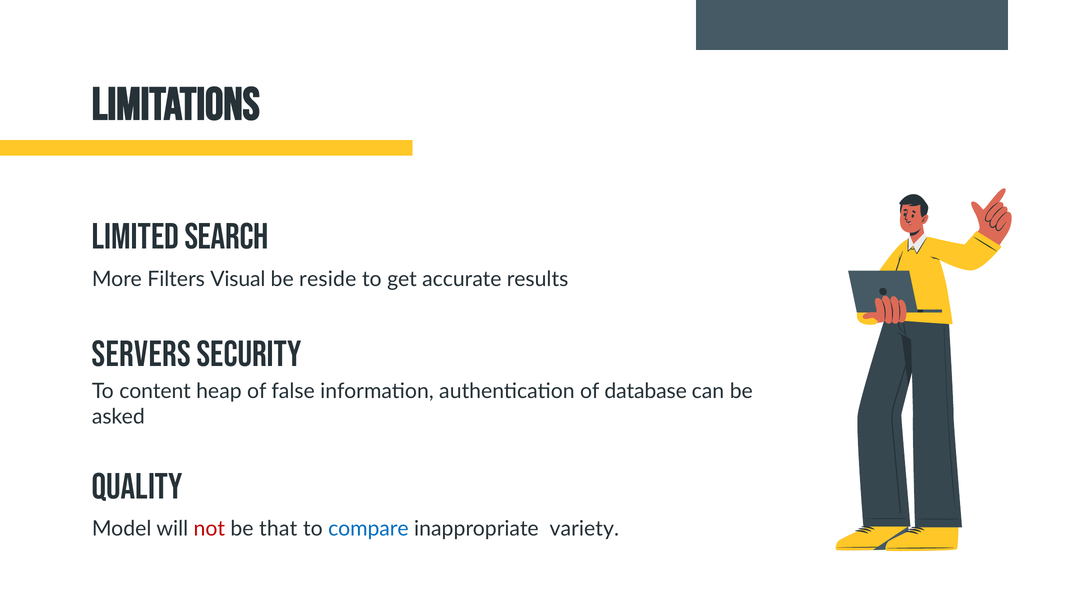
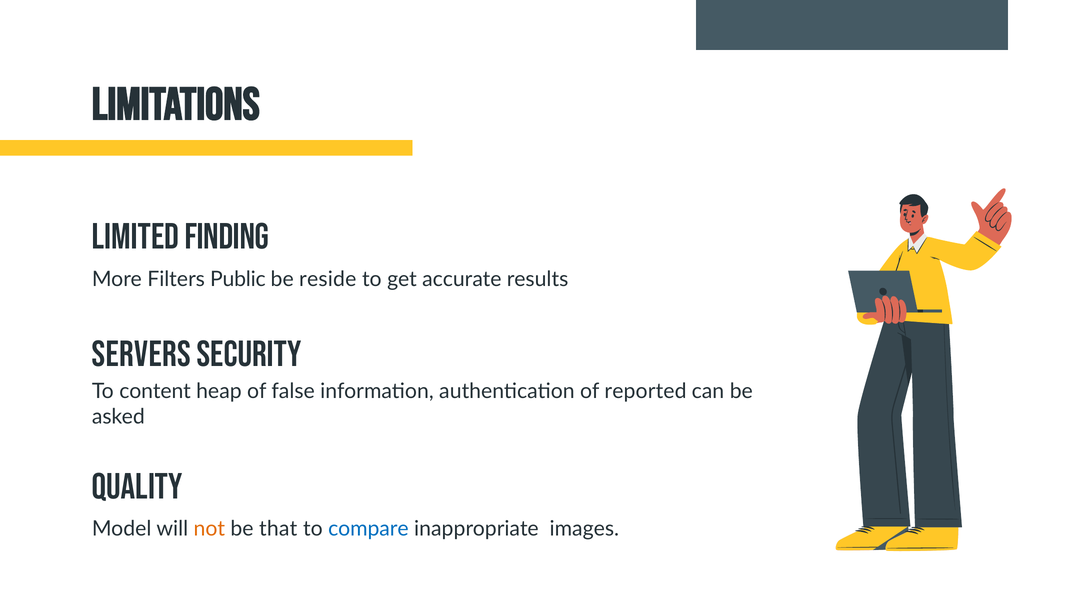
SEARCH: SEARCH -> FINDING (227, 237)
Visual: Visual -> Public (238, 279)
database: database -> reported (645, 391)
not colour: red -> orange (209, 529)
variety: variety -> images (584, 529)
